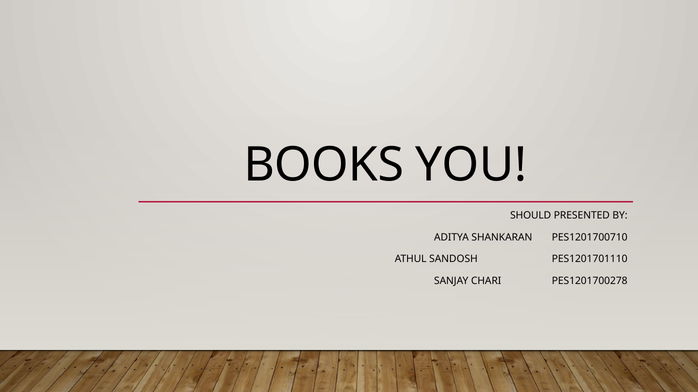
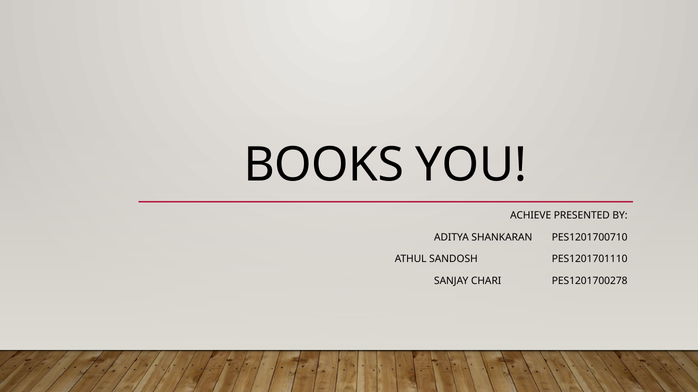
SHOULD: SHOULD -> ACHIEVE (531, 216)
